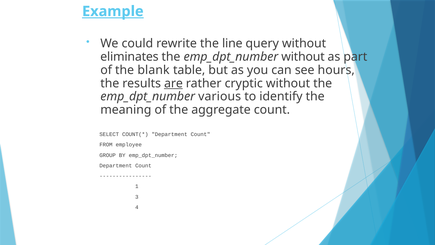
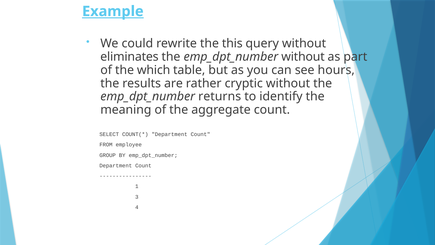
line: line -> this (232, 44)
blank: blank -> which (154, 70)
are underline: present -> none (173, 83)
various: various -> returns (220, 96)
